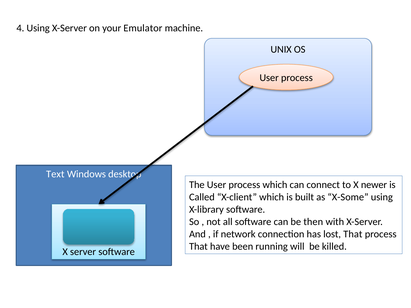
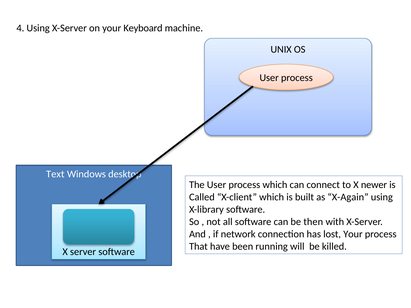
Emulator: Emulator -> Keyboard (143, 28)
X-Some: X-Some -> X-Again (348, 197)
lost That: That -> Your (353, 234)
